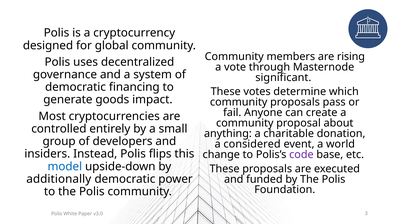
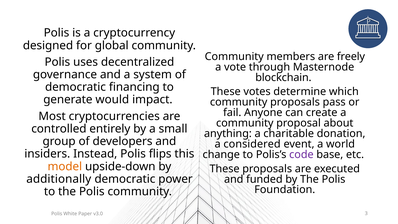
rising: rising -> freely (351, 56)
significant: significant -> blockchain (283, 77)
goods: goods -> would (112, 100)
model colour: blue -> orange (65, 166)
